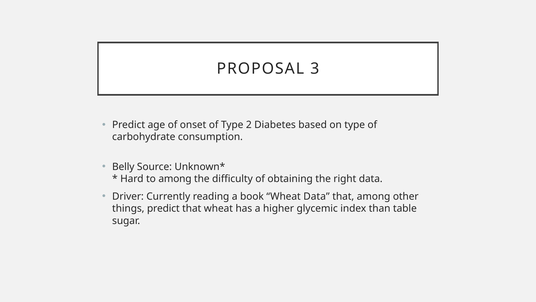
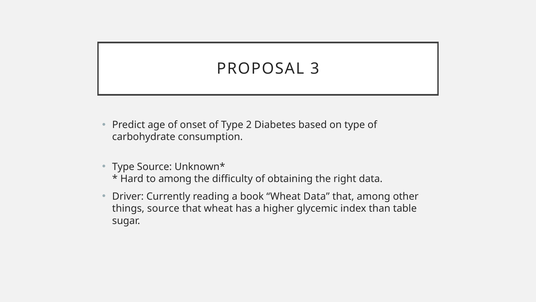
Belly: Belly -> Type (123, 166)
things predict: predict -> source (163, 208)
